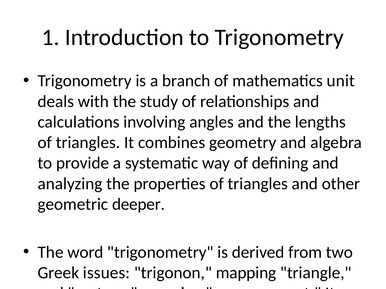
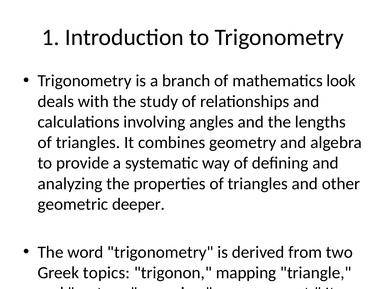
mathematics unit: unit -> look (341, 81)
issues: issues -> topics (107, 273)
